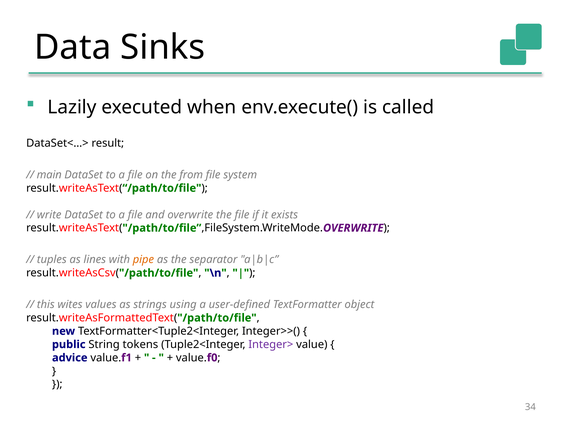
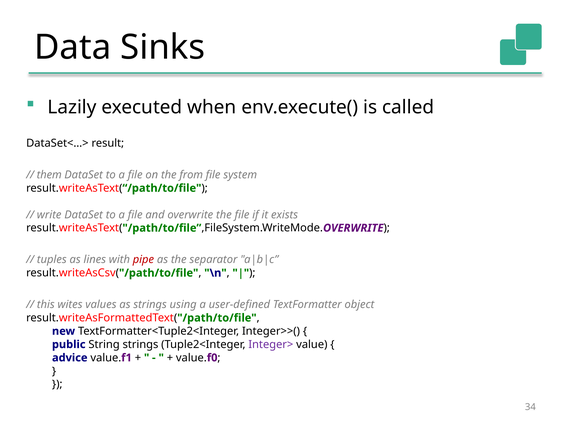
main: main -> them (49, 175)
pipe colour: orange -> red (143, 260)
String tokens: tokens -> strings (140, 345)
